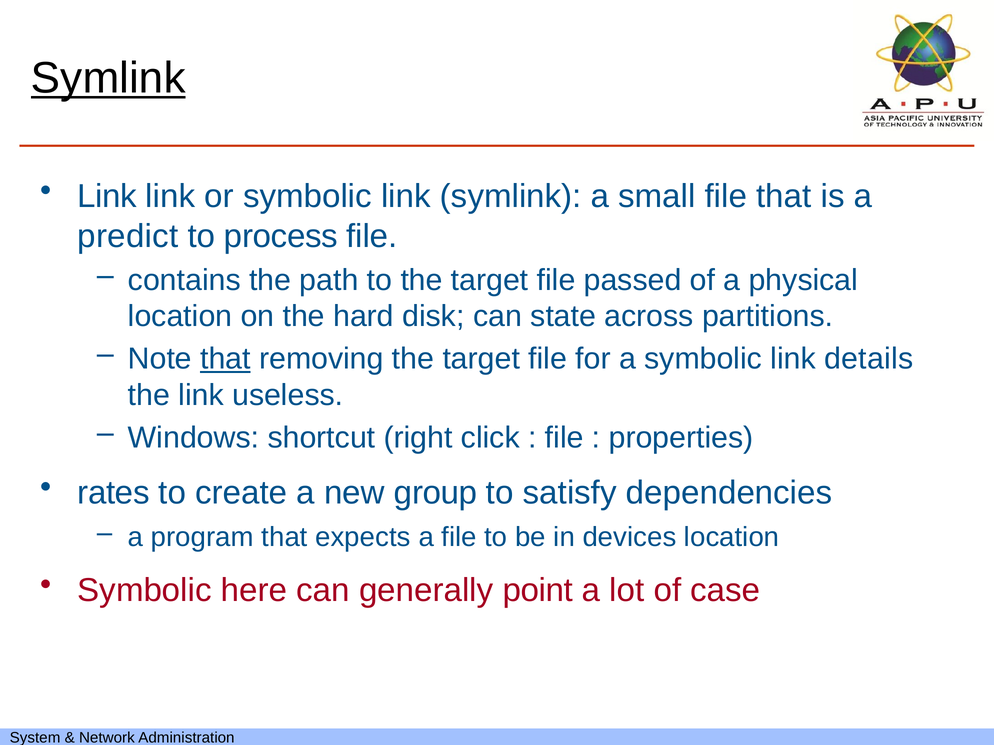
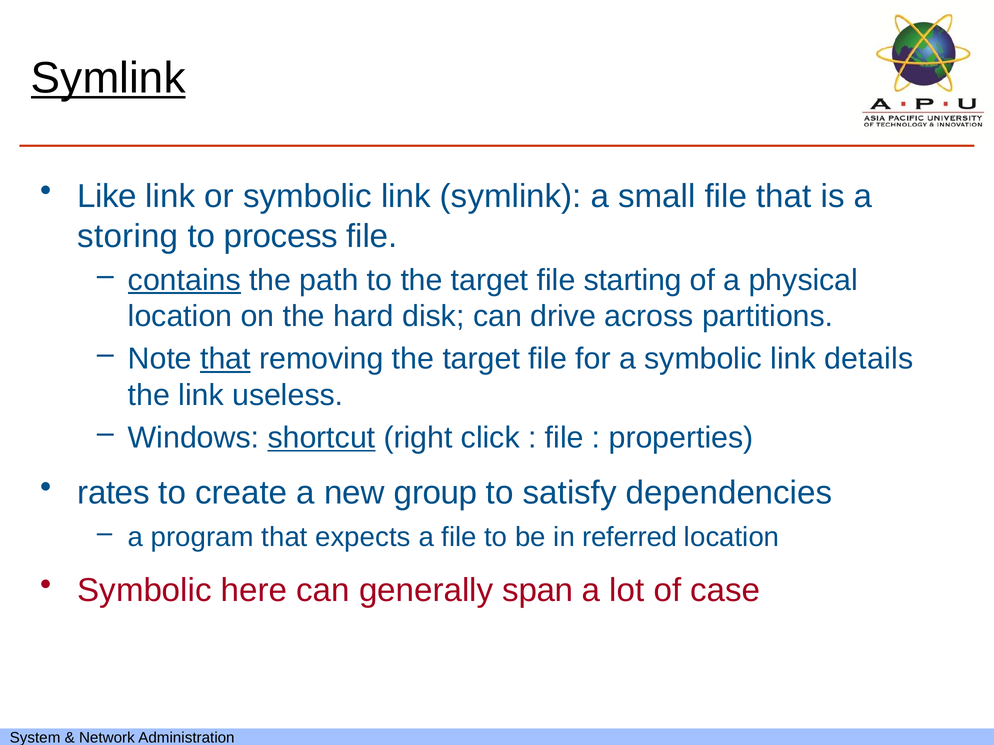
Link: Link -> Like (107, 196)
predict: predict -> storing (128, 236)
contains underline: none -> present (184, 280)
passed: passed -> starting (633, 280)
state: state -> drive (563, 317)
shortcut underline: none -> present (321, 438)
devices: devices -> referred (630, 537)
point: point -> span (538, 591)
